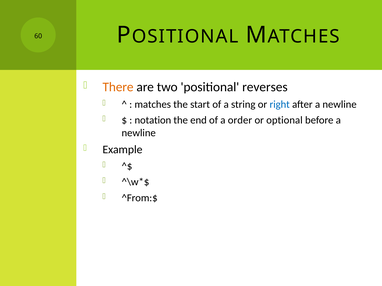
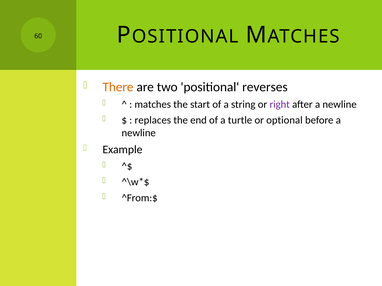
right colour: blue -> purple (280, 105)
notation: notation -> replaces (153, 120)
order: order -> turtle (240, 120)
